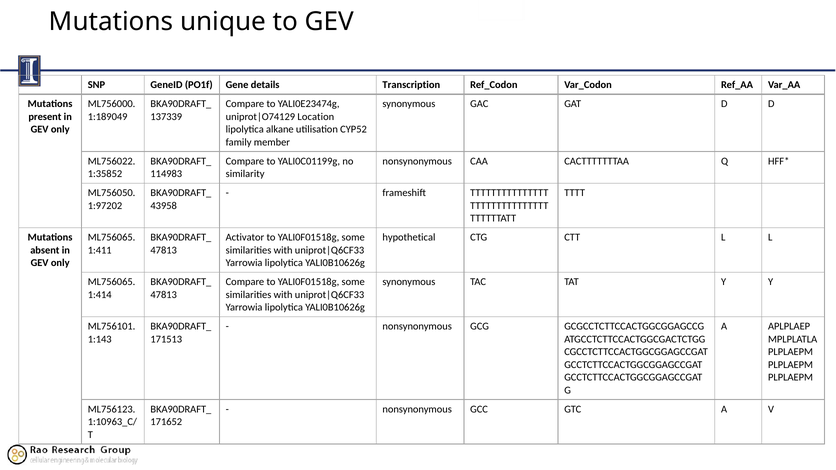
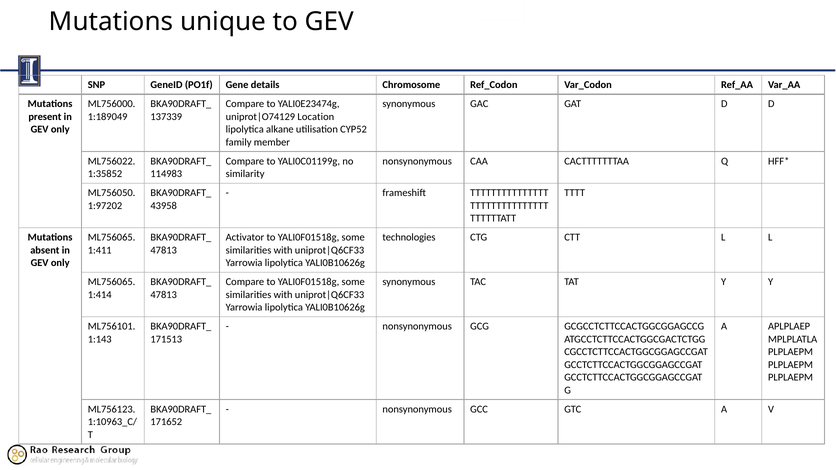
Transcription: Transcription -> Chromosome (411, 85)
hypothetical: hypothetical -> technologies (409, 238)
